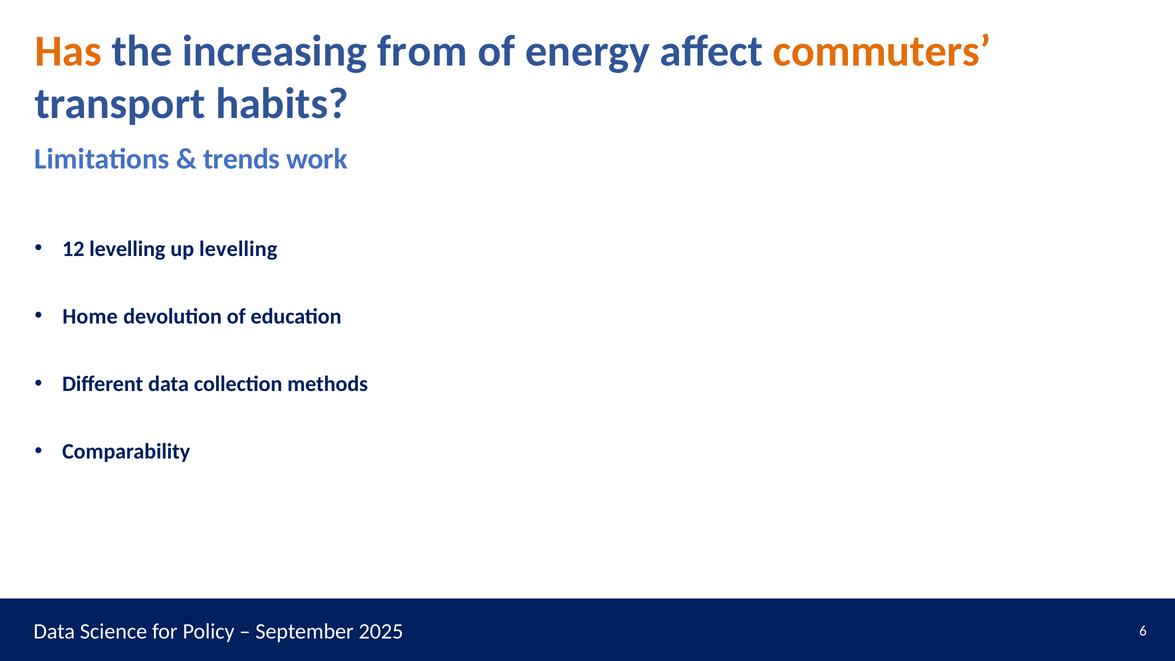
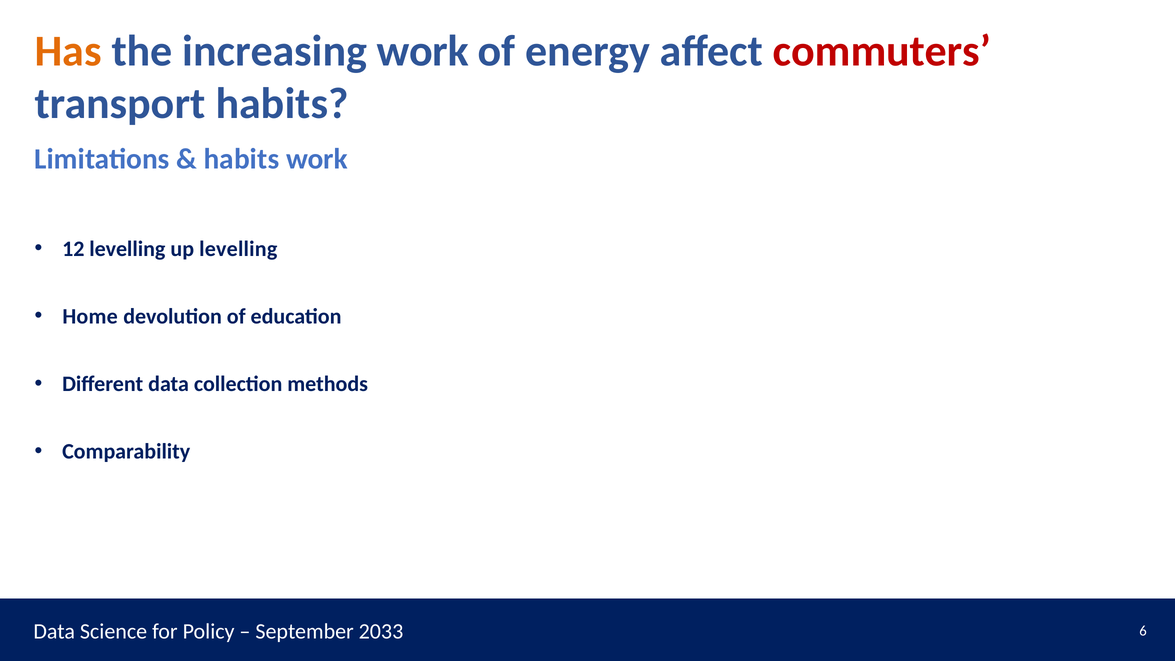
increasing from: from -> work (423, 51)
commuters colour: orange -> red (882, 51)
trends: trends -> habits (241, 159)
2025: 2025 -> 2033 (381, 632)
